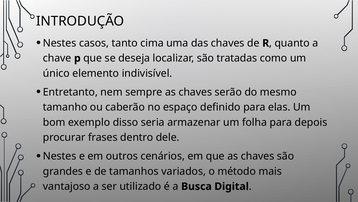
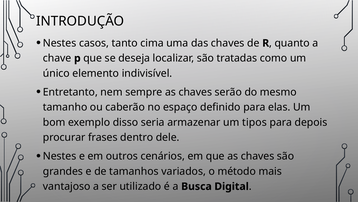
folha: folha -> tipos (254, 122)
